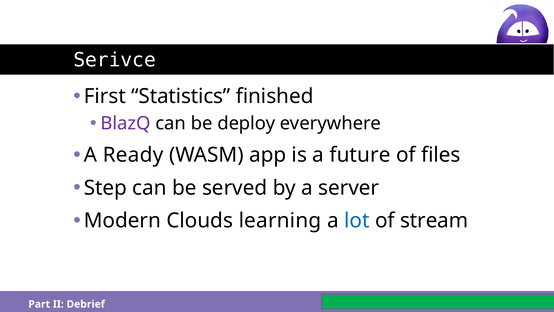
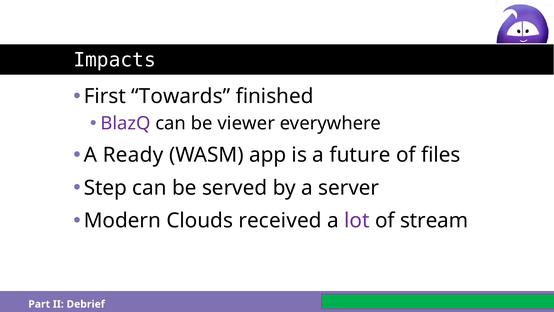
Serivce: Serivce -> Impacts (115, 60)
Statistics: Statistics -> Towards (181, 96)
deploy: deploy -> viewer (246, 123)
learning: learning -> received (280, 220)
lot colour: blue -> purple (357, 220)
